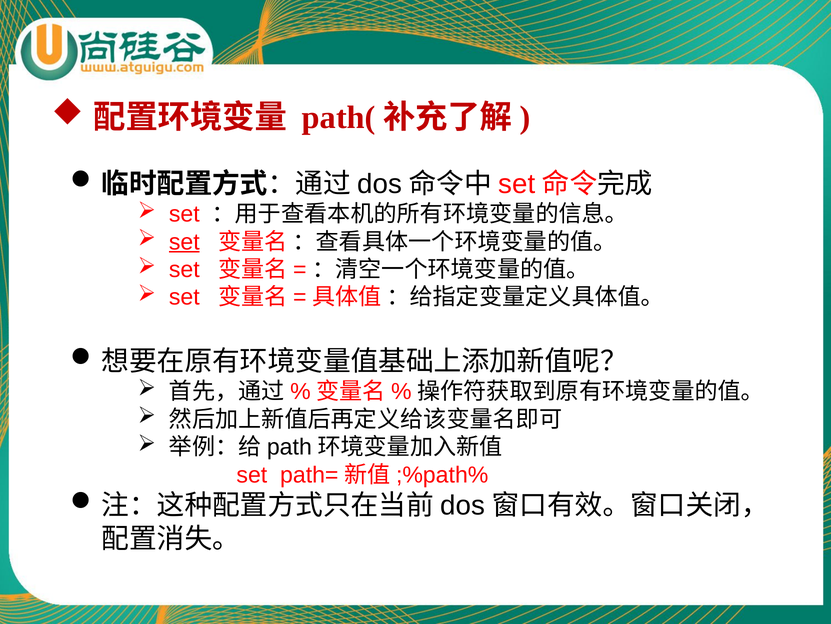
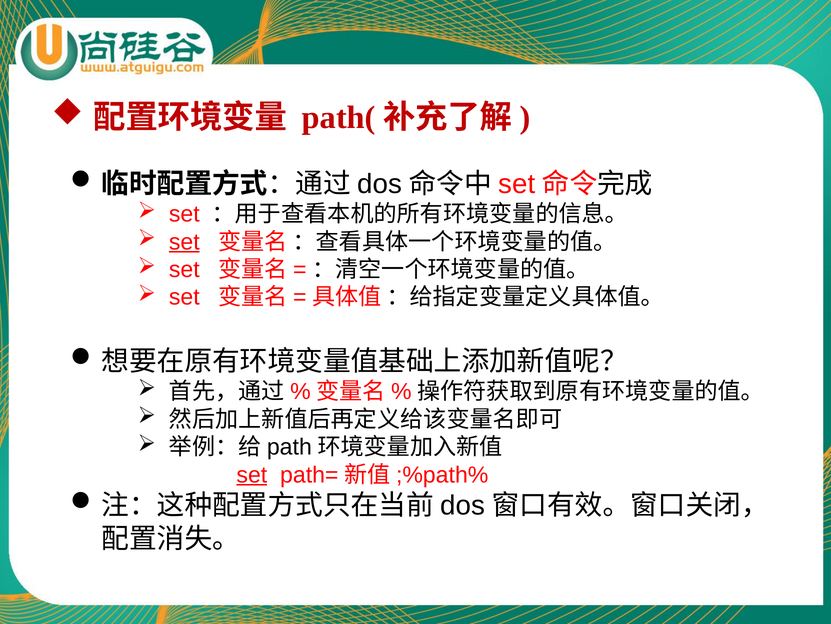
set underline: none -> present (252, 474)
